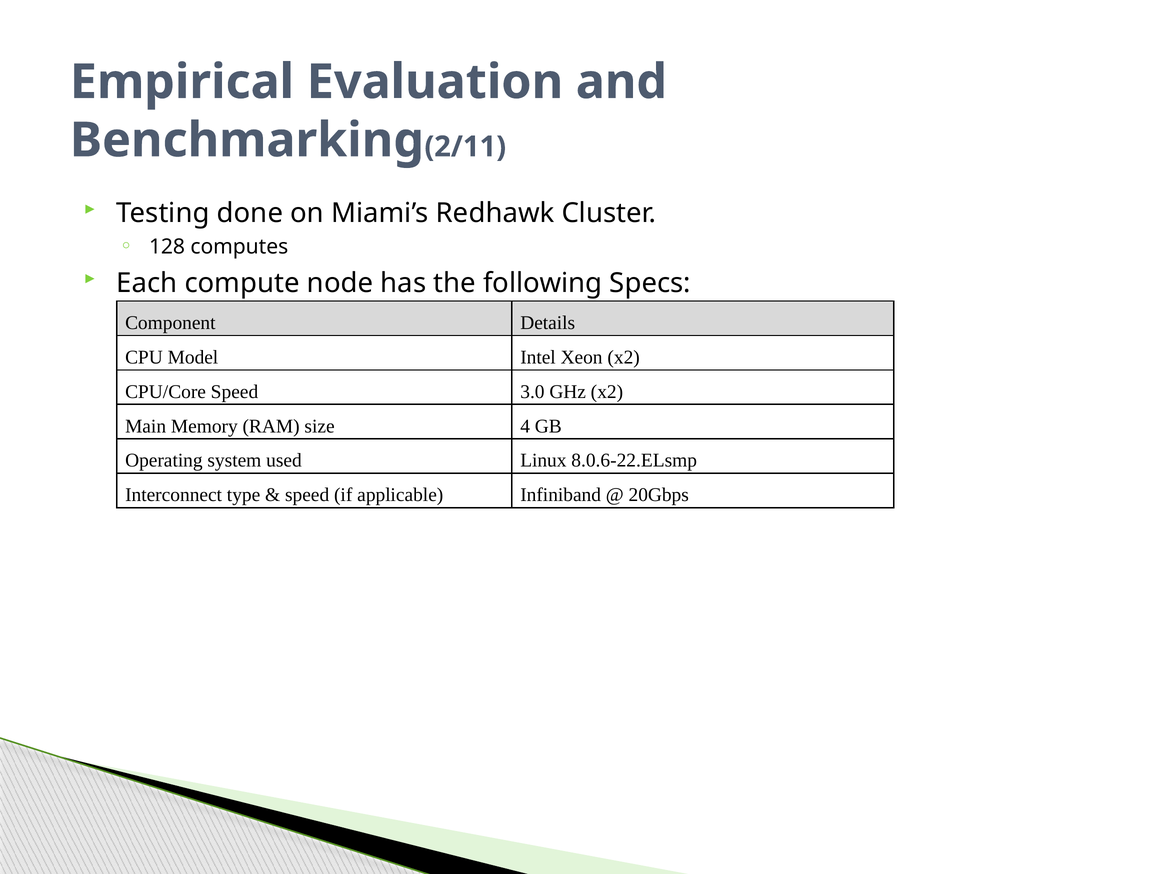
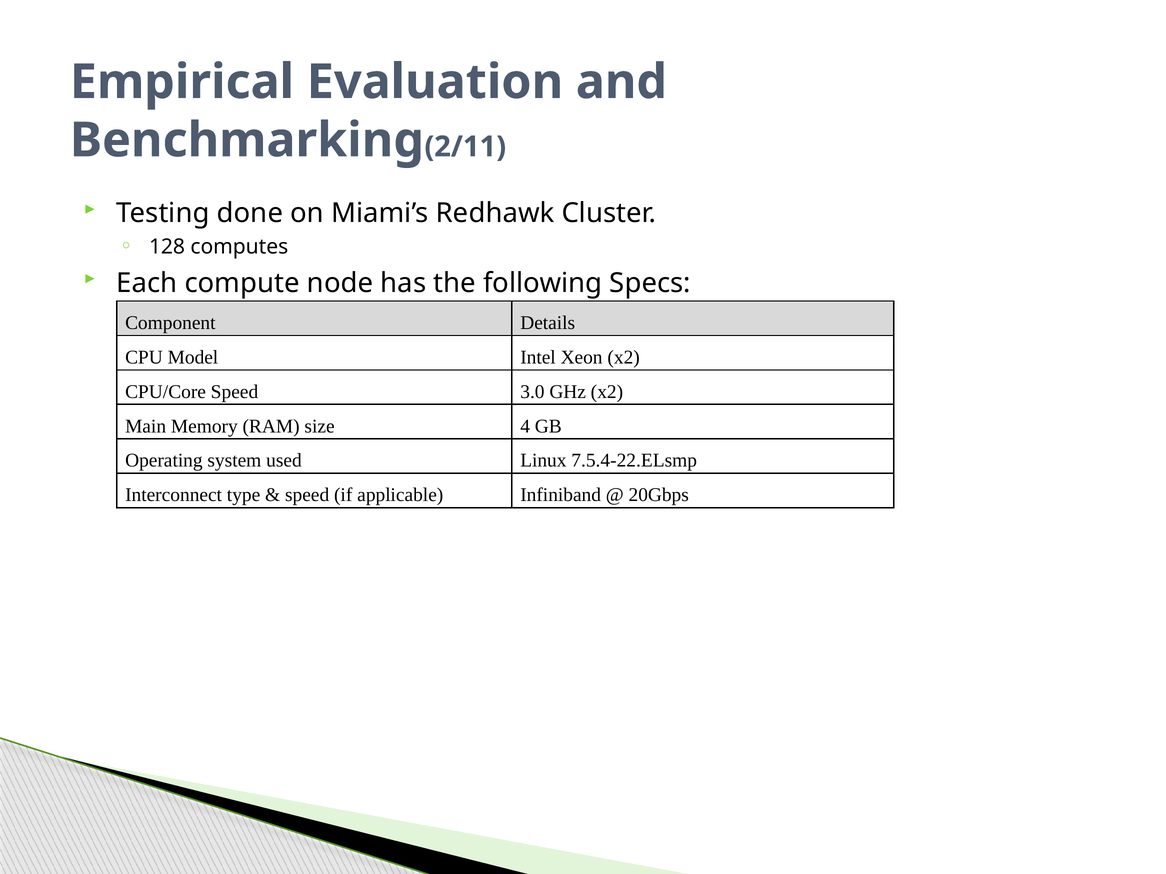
8.0.6-22.ELsmp: 8.0.6-22.ELsmp -> 7.5.4-22.ELsmp (634, 461)
